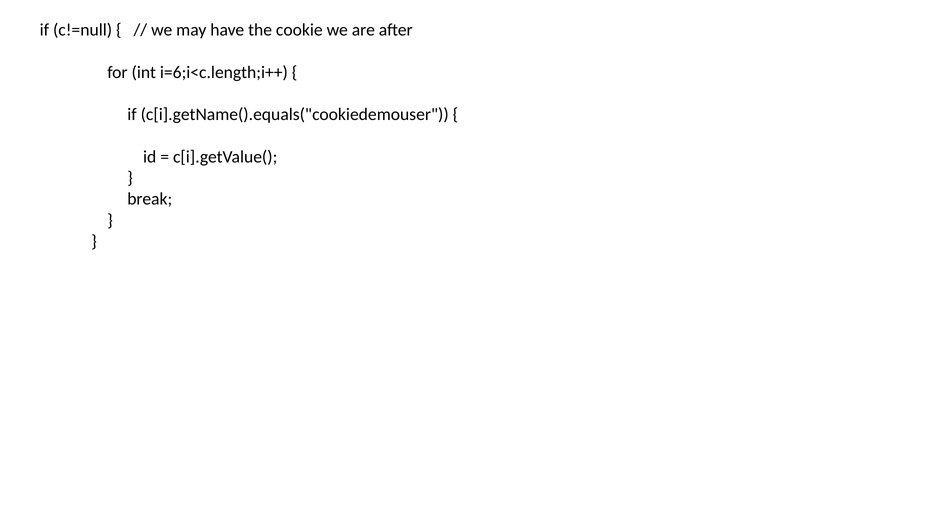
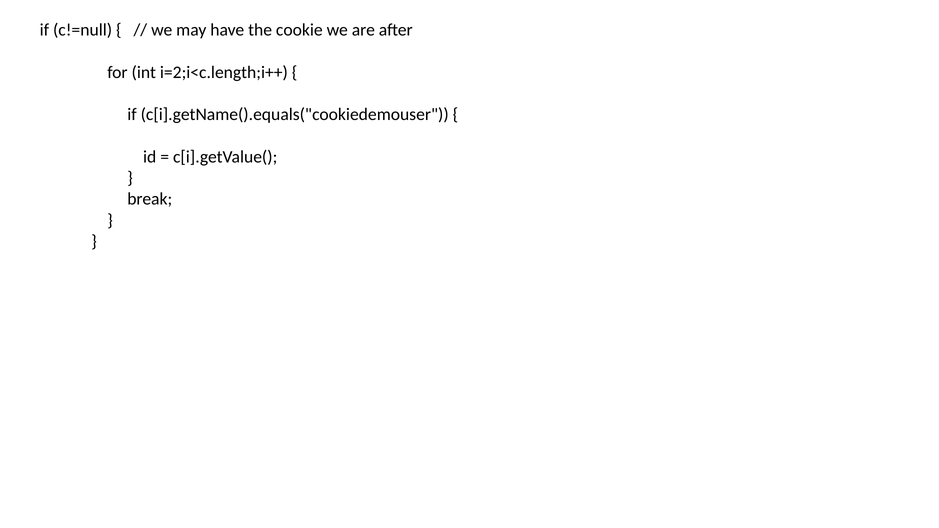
i=6;i<c.length;i++: i=6;i<c.length;i++ -> i=2;i<c.length;i++ (224, 72)
